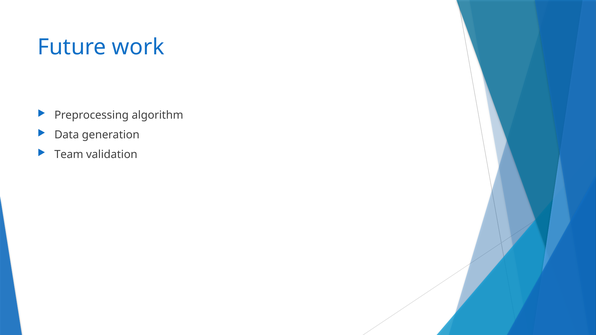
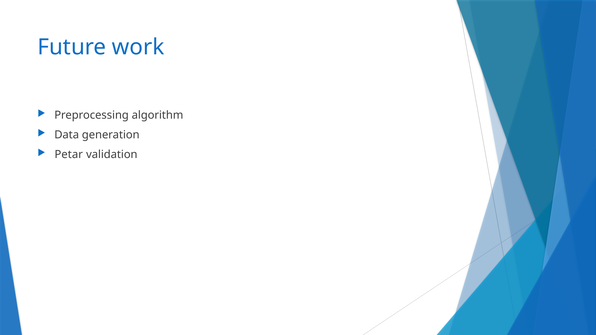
Team: Team -> Petar (69, 155)
